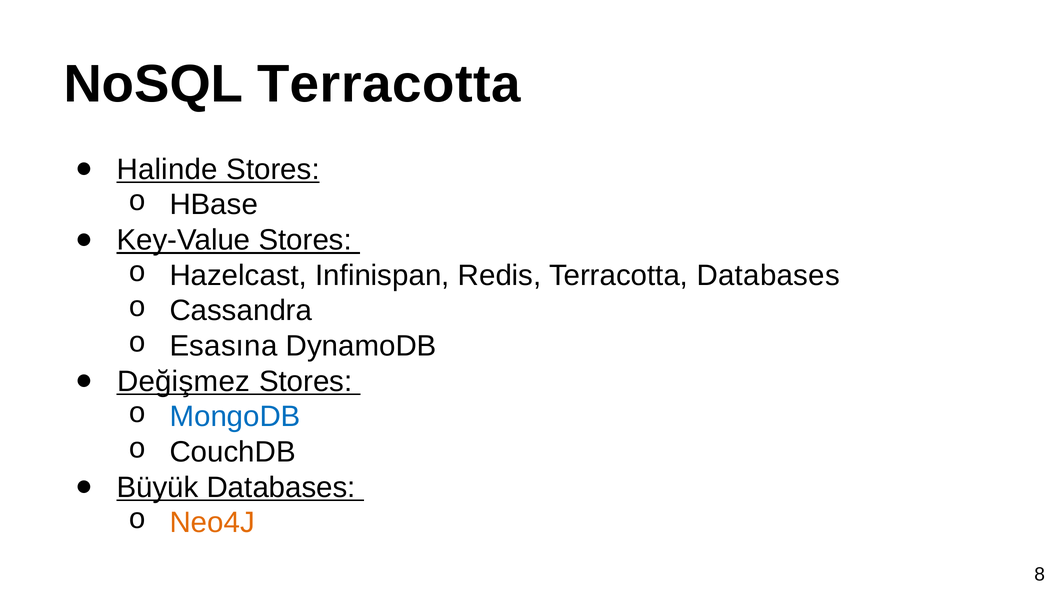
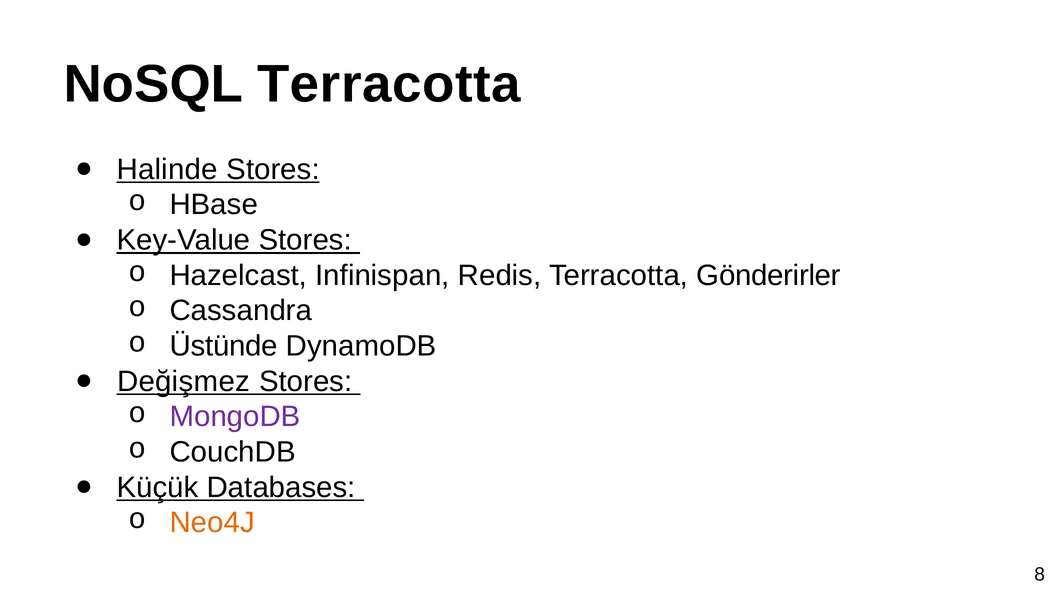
Terracotta Databases: Databases -> Gönderirler (769, 276)
Esasına: Esasına -> Üstünde (224, 346)
MongoDB colour: blue -> purple (235, 417)
Büyük: Büyük -> Küçük (158, 488)
